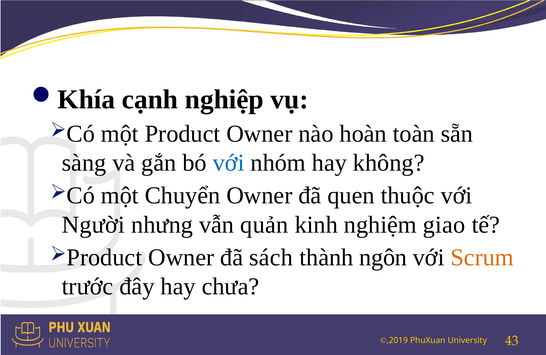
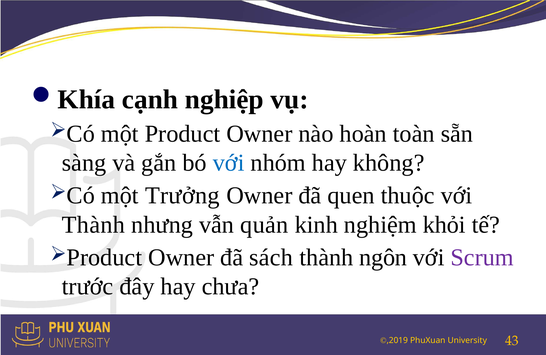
Chuyển: Chuyển -> Trưởng (182, 196)
Người: Người -> Thành (93, 225)
giao: giao -> khỏi (444, 225)
Scrum colour: orange -> purple (482, 257)
